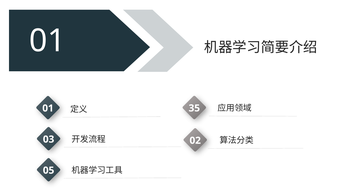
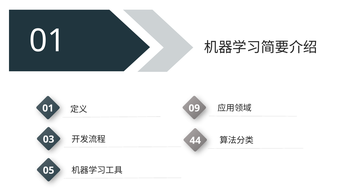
35: 35 -> 09 (194, 108)
02: 02 -> 44 (195, 141)
